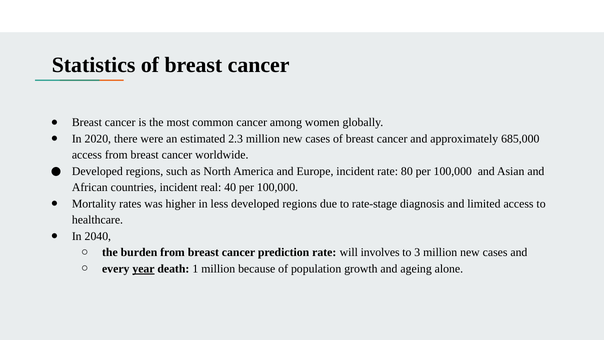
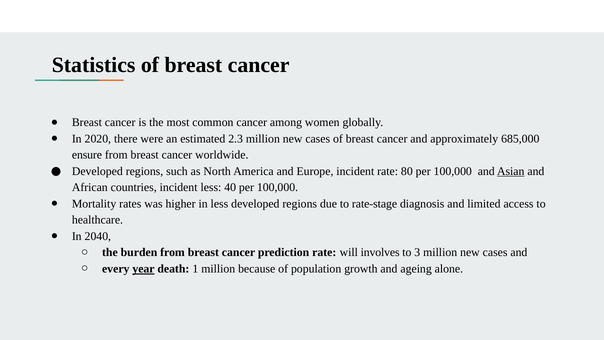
access: access -> ensure (87, 155)
Asian underline: none -> present (511, 171)
incident real: real -> less (211, 187)
